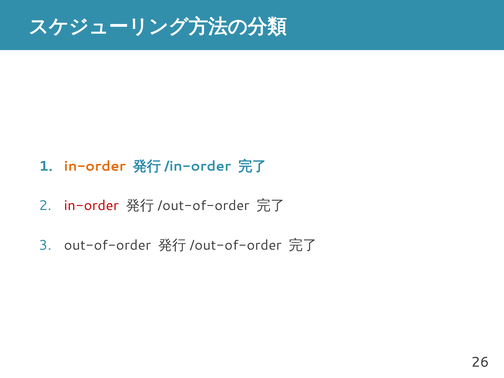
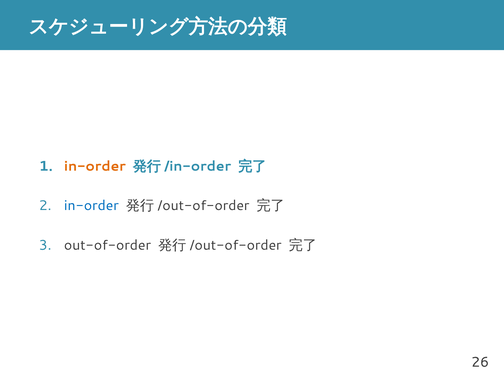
in-order colour: red -> blue (91, 206)
